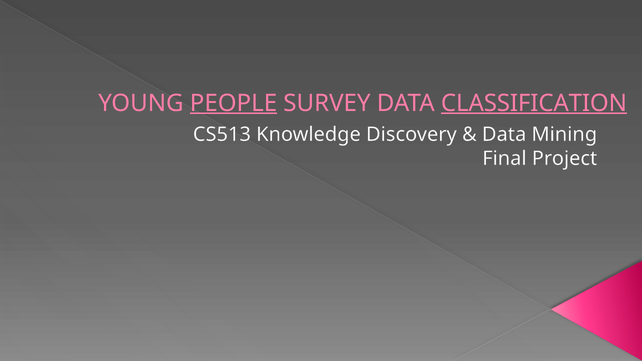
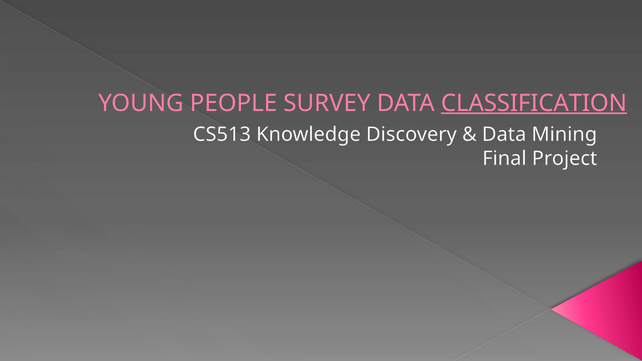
PEOPLE underline: present -> none (233, 103)
